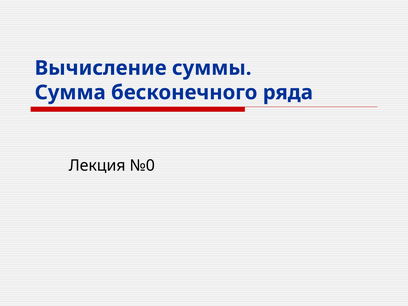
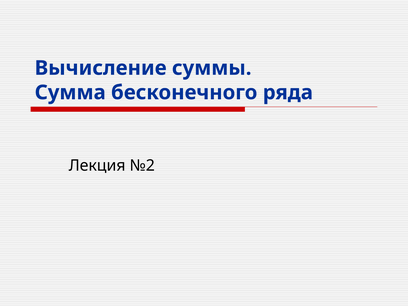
№0: №0 -> №2 (142, 166)
